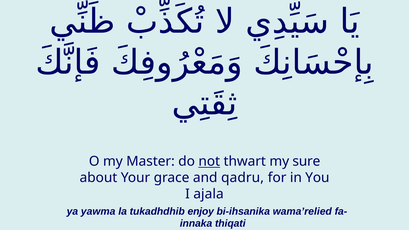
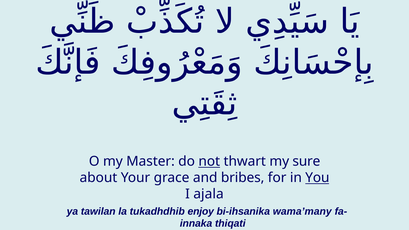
qadru: qadru -> bribes (243, 178)
You underline: none -> present (317, 178)
yawma: yawma -> tawilan (98, 211)
wama’relied: wama’relied -> wama’many (302, 211)
